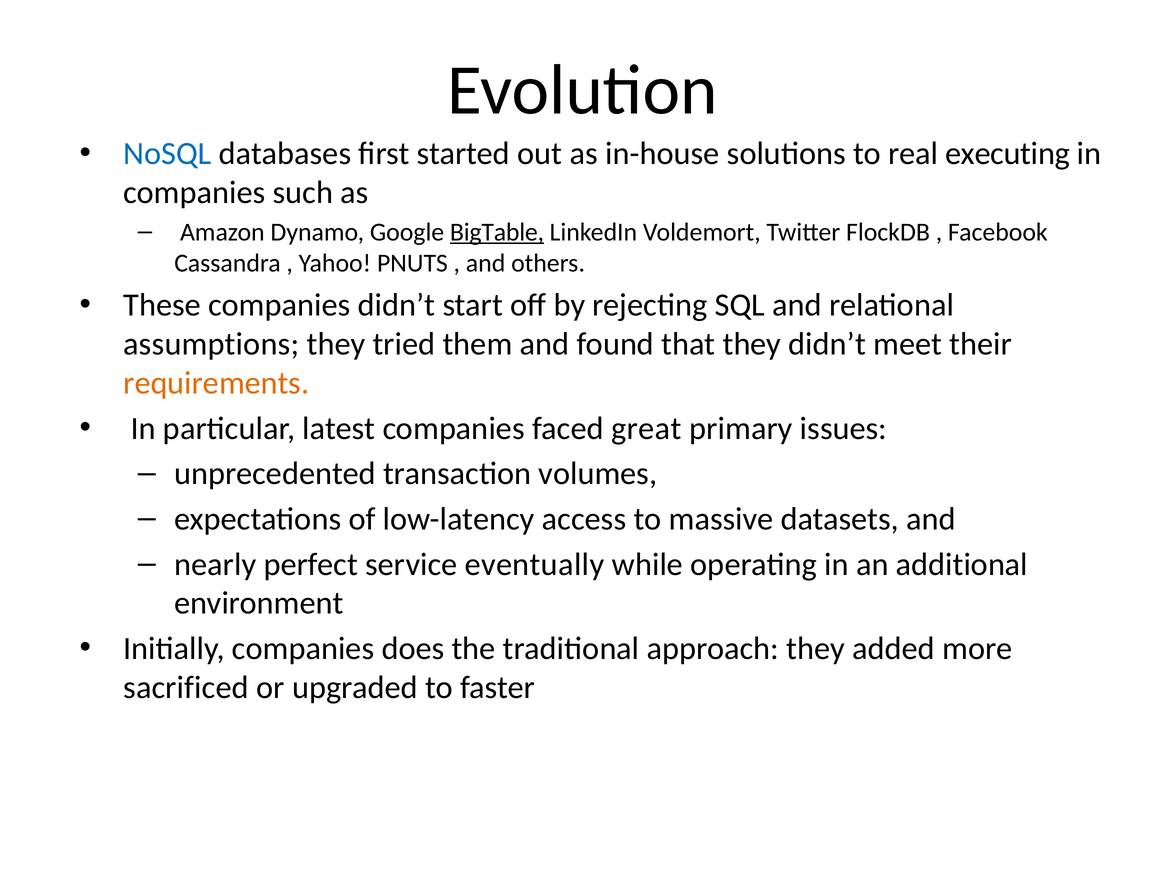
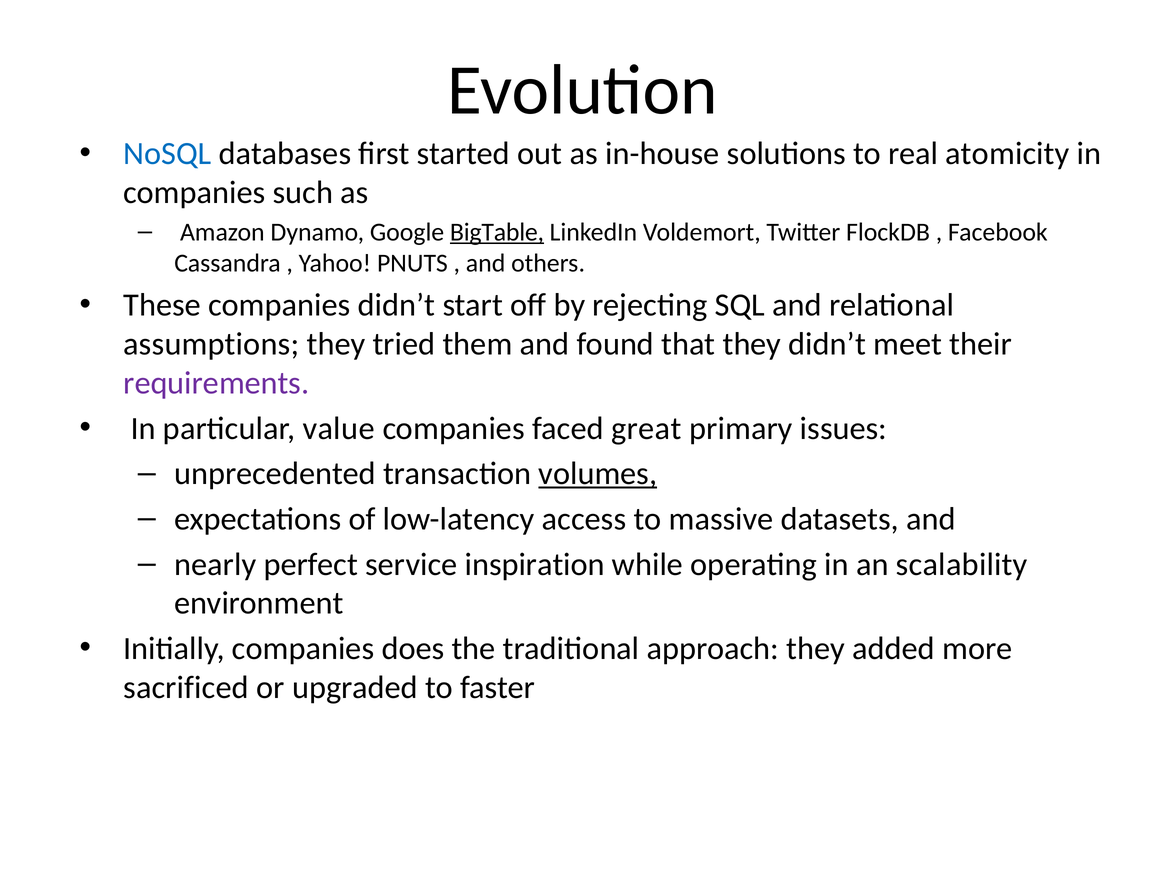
executing: executing -> atomicity (1007, 154)
requirements colour: orange -> purple (216, 383)
latest: latest -> value (339, 428)
volumes underline: none -> present (598, 474)
eventually: eventually -> inspiration (535, 564)
additional: additional -> scalability (962, 564)
